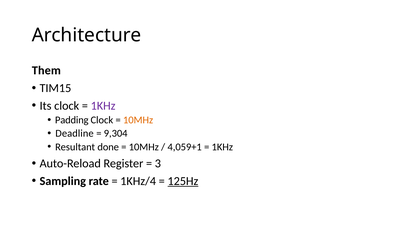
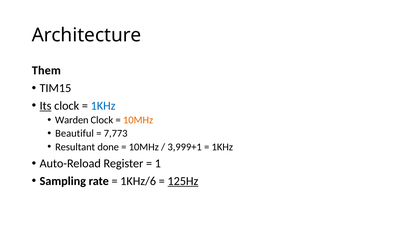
Its underline: none -> present (46, 105)
1KHz colour: purple -> blue (103, 105)
Padding: Padding -> Warden (72, 120)
Deadline: Deadline -> Beautiful (75, 133)
9,304: 9,304 -> 7,773 (116, 133)
4,059+1: 4,059+1 -> 3,999+1 (185, 147)
3: 3 -> 1 (158, 163)
1KHz/4: 1KHz/4 -> 1KHz/6 (138, 181)
